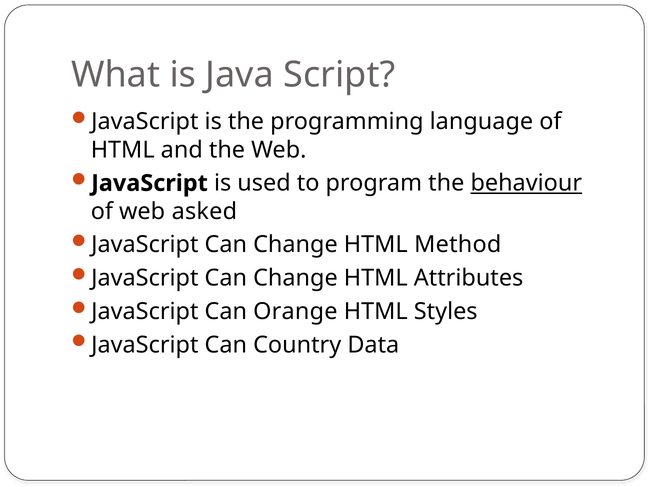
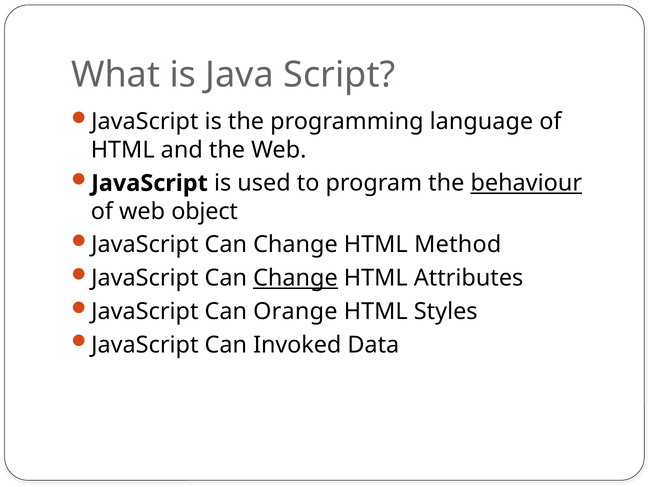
asked: asked -> object (205, 211)
Change underline: none -> present (295, 278)
Country: Country -> Invoked (297, 345)
